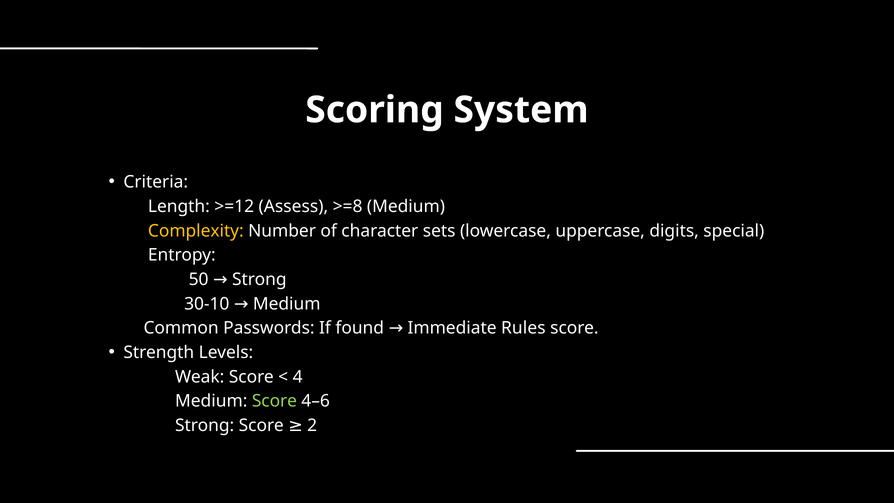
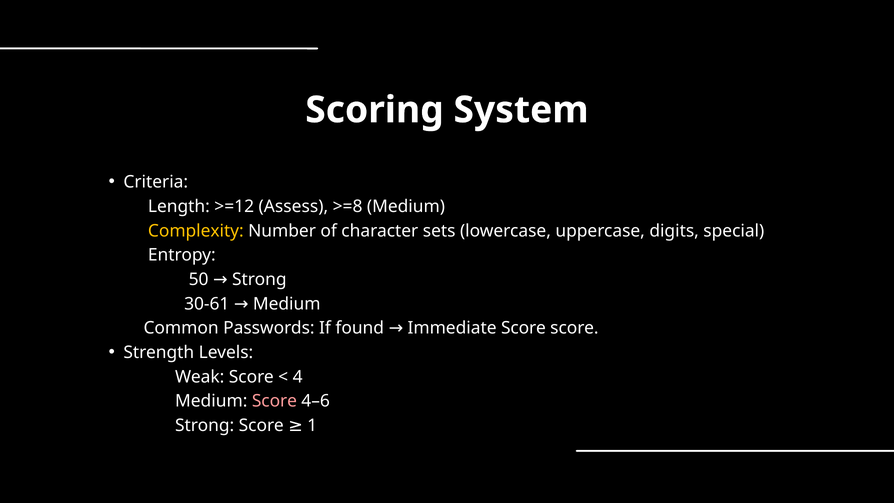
30-10: 30-10 -> 30-61 (207, 304)
Immediate Rules: Rules -> Score (523, 328)
Score colour: light green -> pink (274, 401)
2: 2 -> 1 (312, 425)
